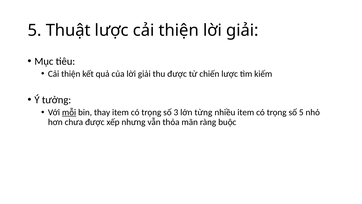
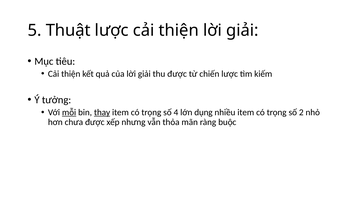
thay underline: none -> present (102, 112)
3: 3 -> 4 (176, 112)
từng: từng -> dụng (203, 112)
số 5: 5 -> 2 (301, 112)
